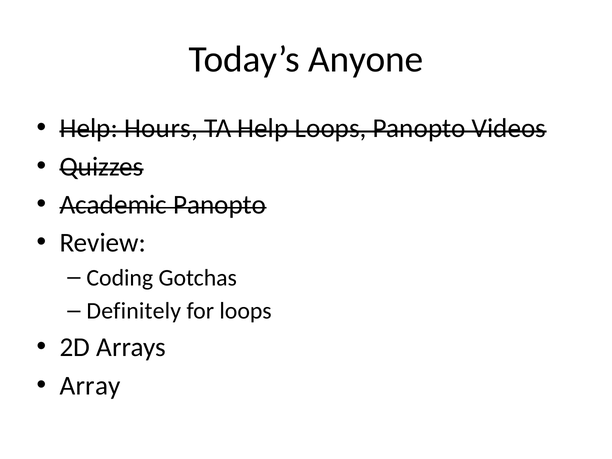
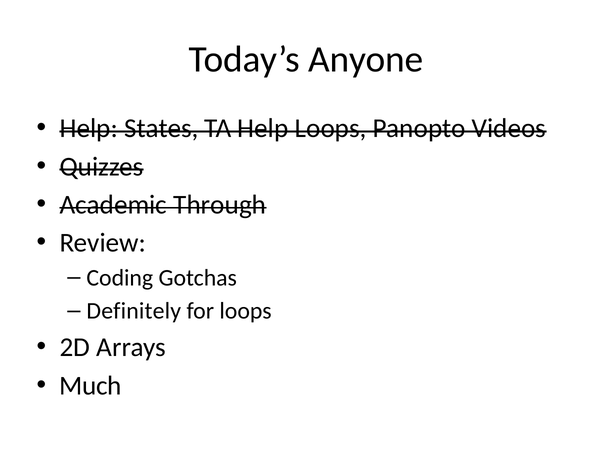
Hours: Hours -> States (161, 128)
Academic Panopto: Panopto -> Through (220, 205)
Array: Array -> Much (90, 386)
